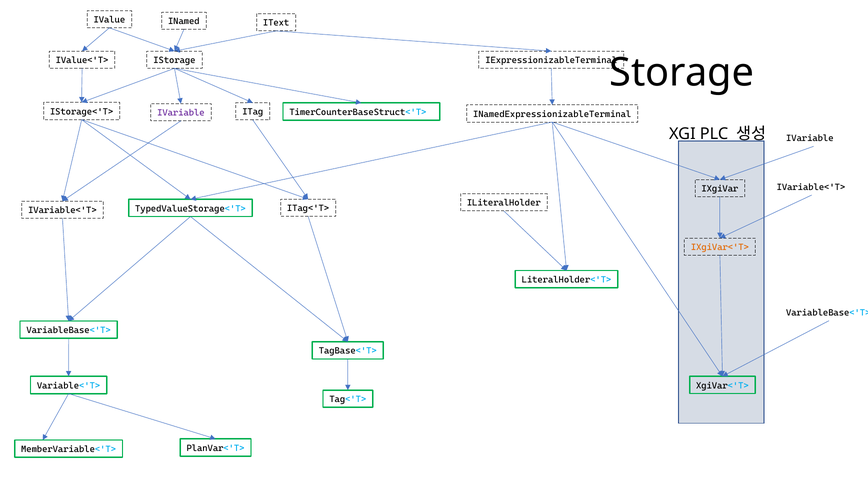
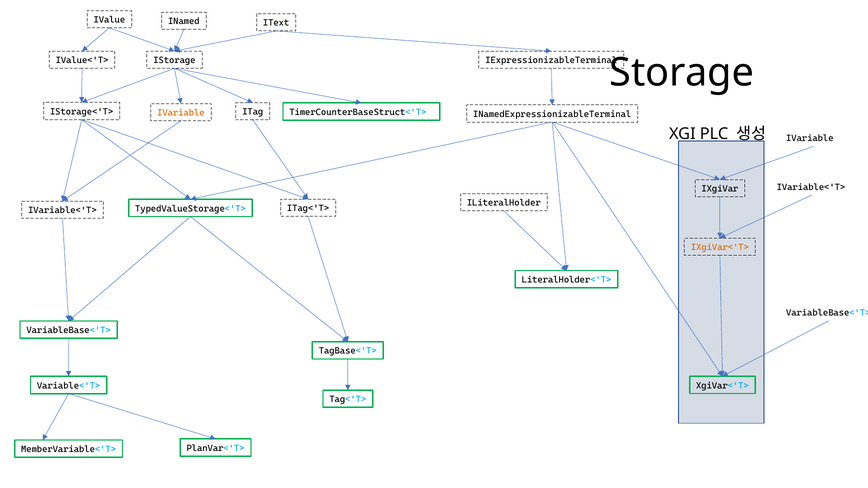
IVariable colour: purple -> orange (181, 113)
